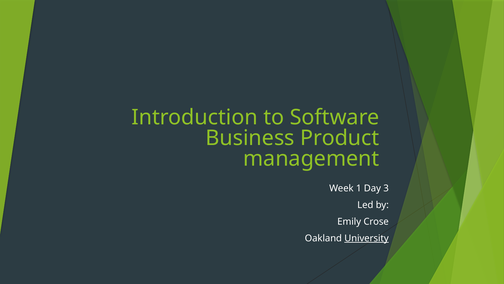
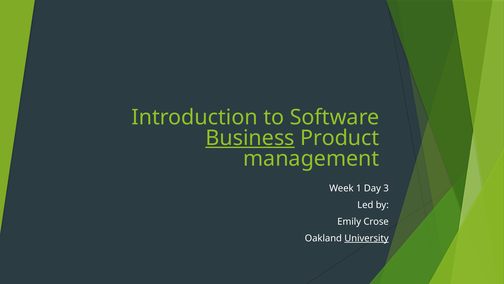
Business underline: none -> present (250, 138)
